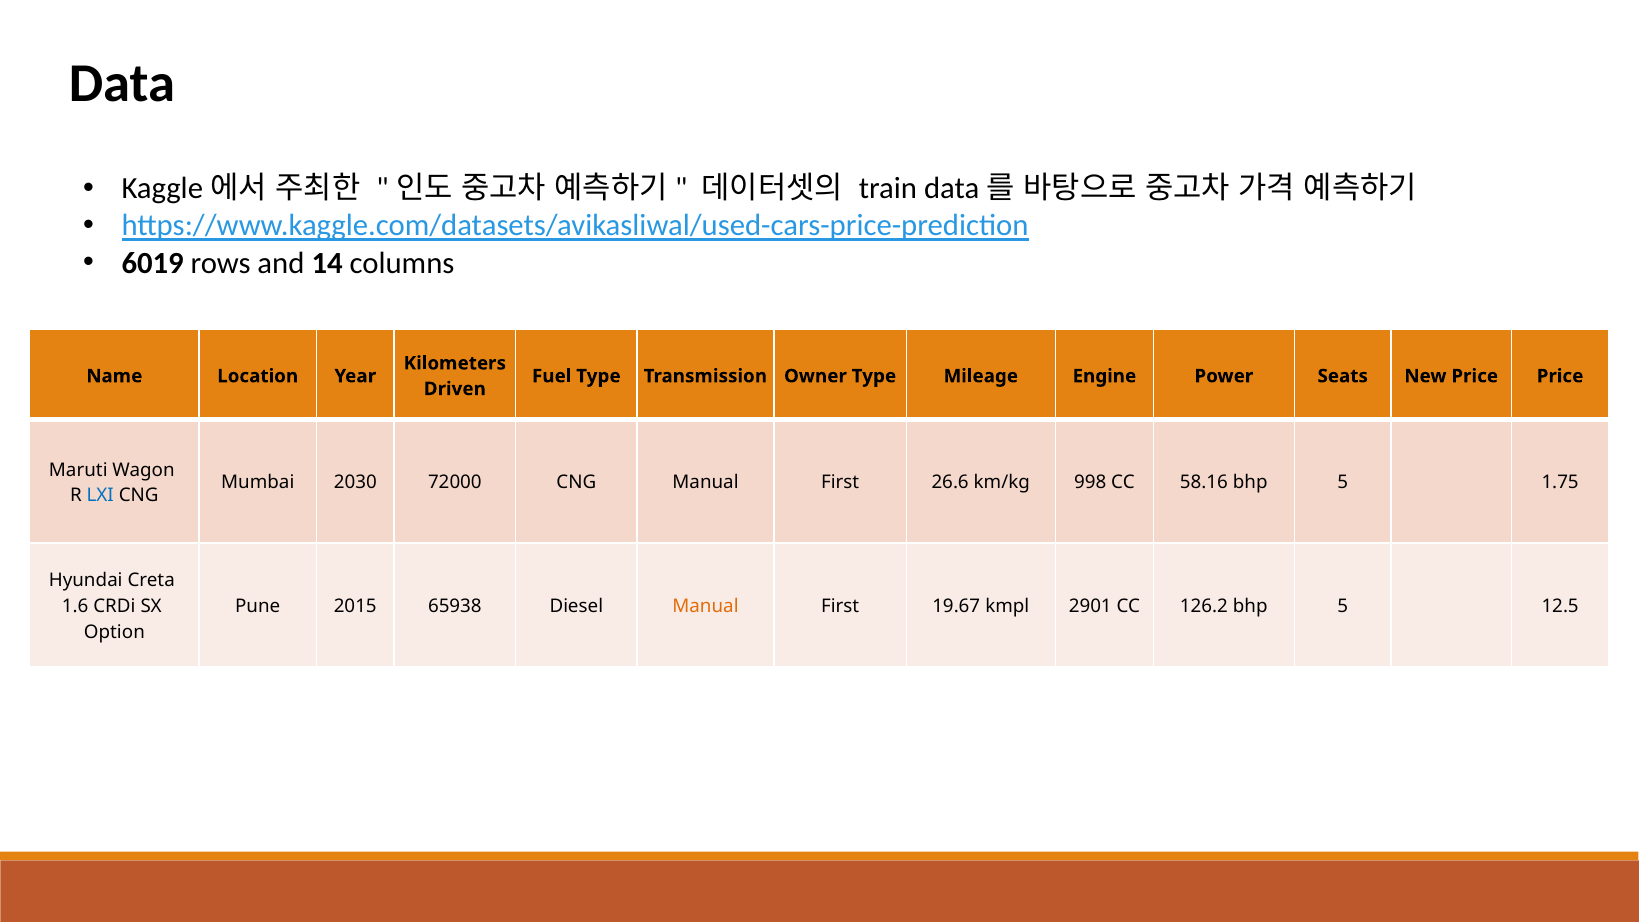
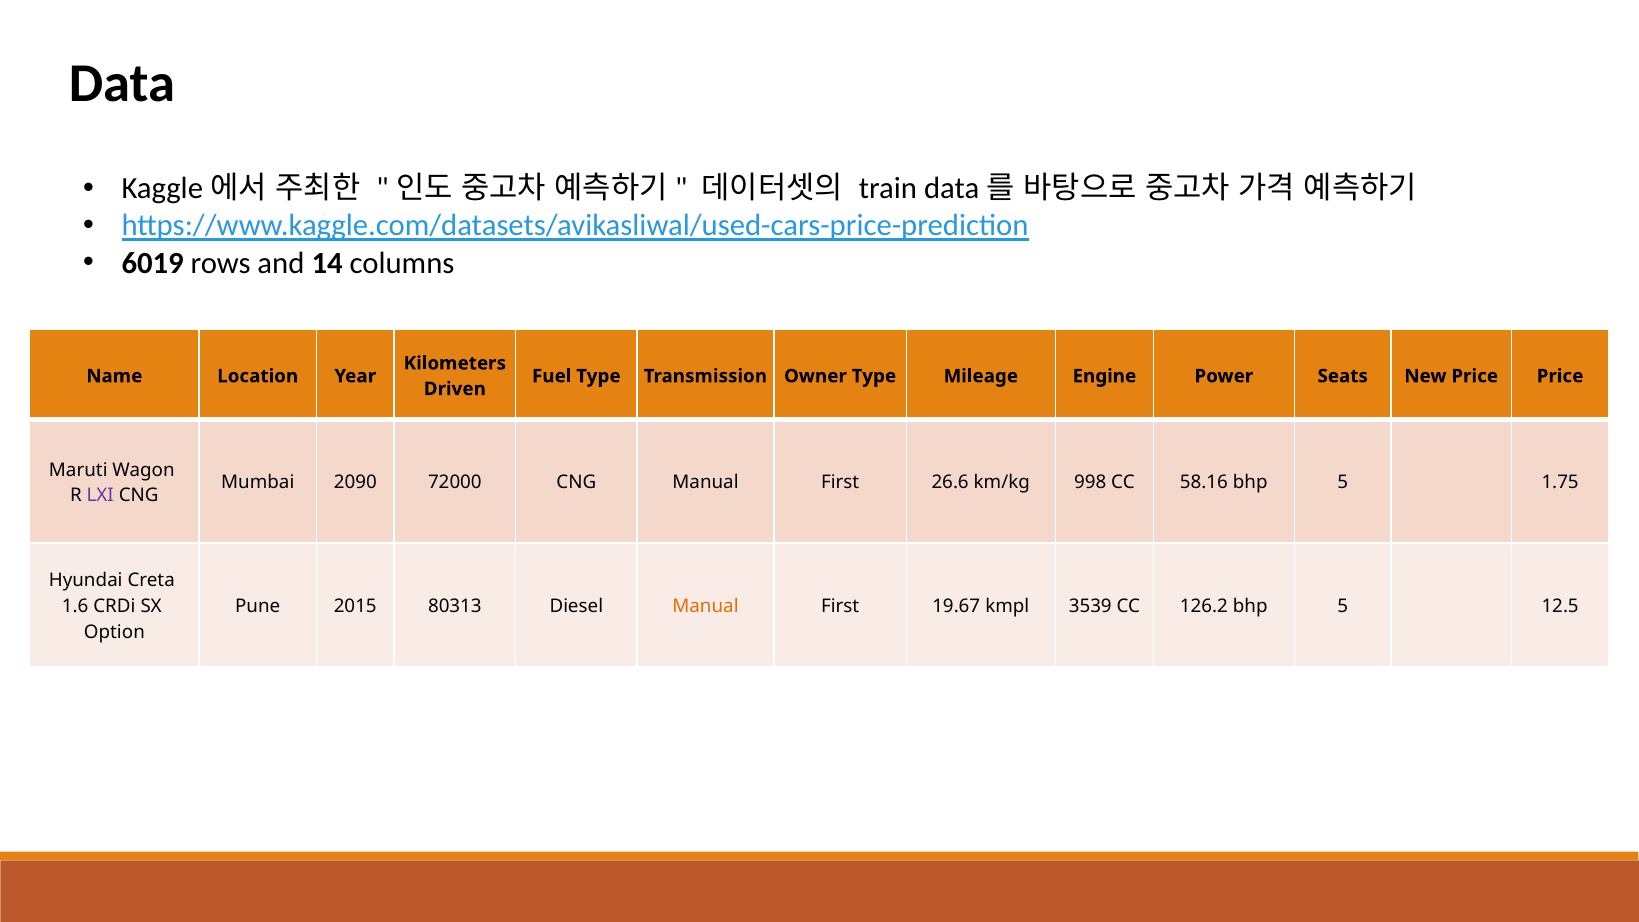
2030: 2030 -> 2090 (355, 483)
LXI colour: blue -> purple (100, 496)
65938: 65938 -> 80313 (455, 606)
2901: 2901 -> 3539 (1090, 606)
